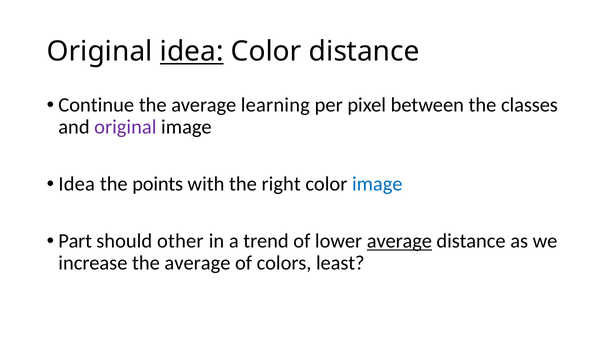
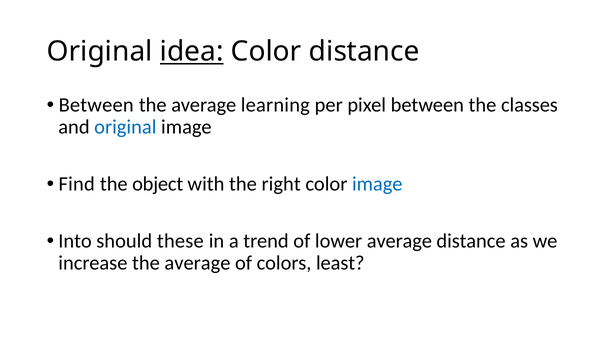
Continue: Continue -> Between (96, 105)
original colour: purple -> blue (125, 127)
Idea: Idea -> Find (77, 184)
points: points -> object (158, 184)
Part: Part -> Into (75, 241)
other: other -> these (180, 241)
average underline: present -> none (399, 241)
